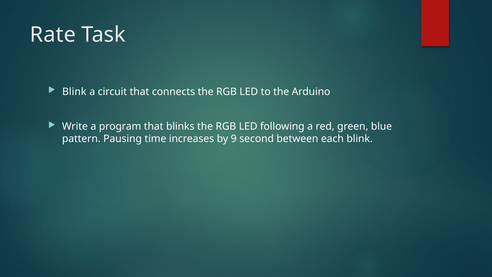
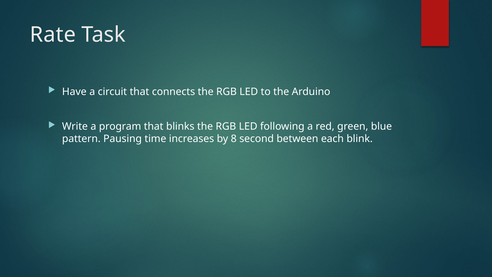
Blink: Blink -> Have (74, 92)
9: 9 -> 8 (234, 139)
